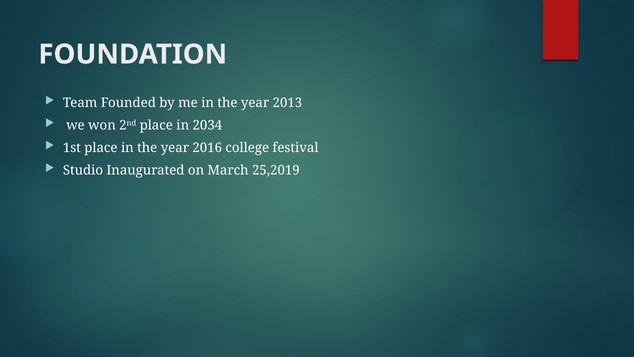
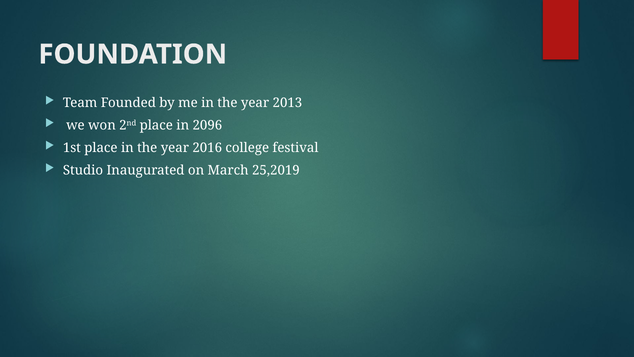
2034: 2034 -> 2096 (207, 125)
